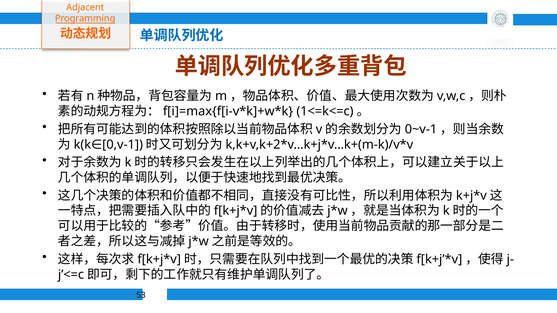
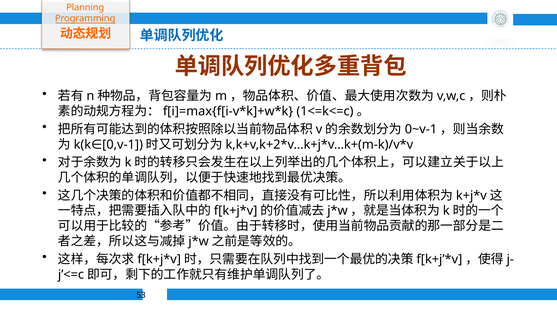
Adjacent: Adjacent -> Planning (85, 7)
